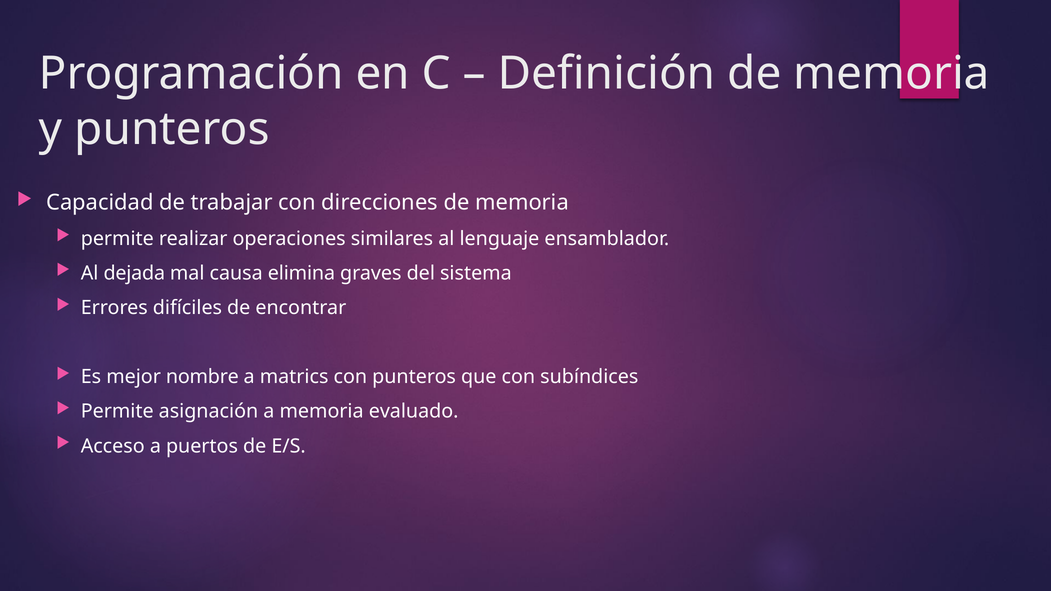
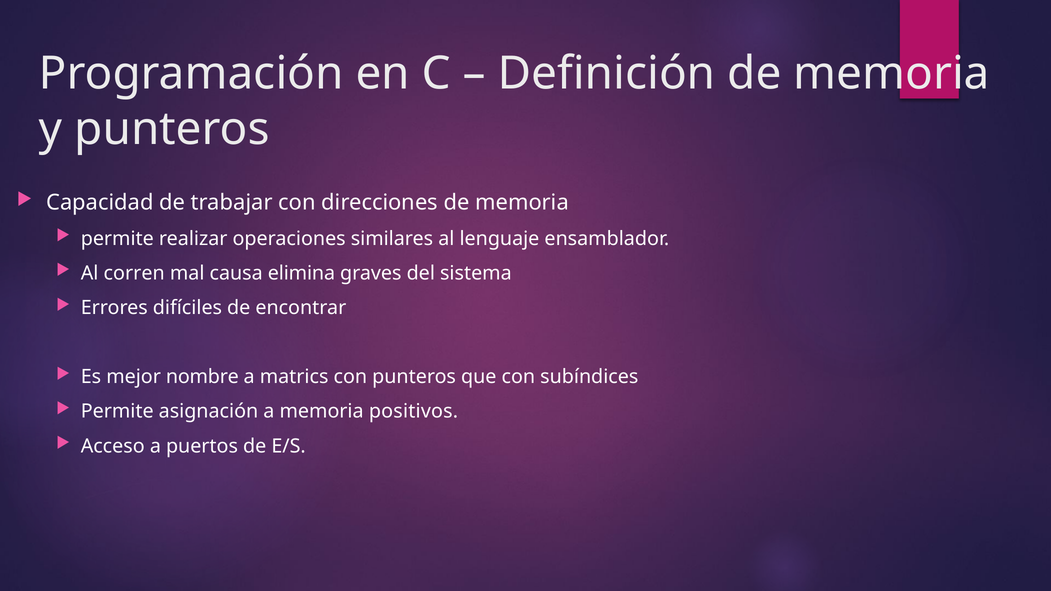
dejada: dejada -> corren (134, 273)
evaluado: evaluado -> positivos (414, 412)
